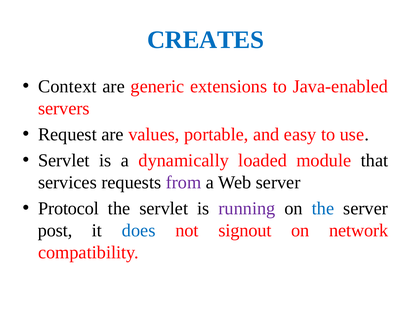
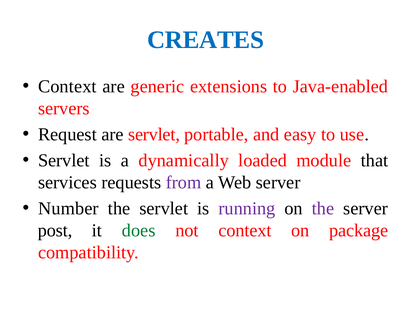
are values: values -> servlet (154, 134)
Protocol: Protocol -> Number (68, 208)
the colour: blue -> purple (323, 208)
does colour: blue -> green (139, 230)
not signout: signout -> context (245, 230)
network: network -> package (359, 230)
